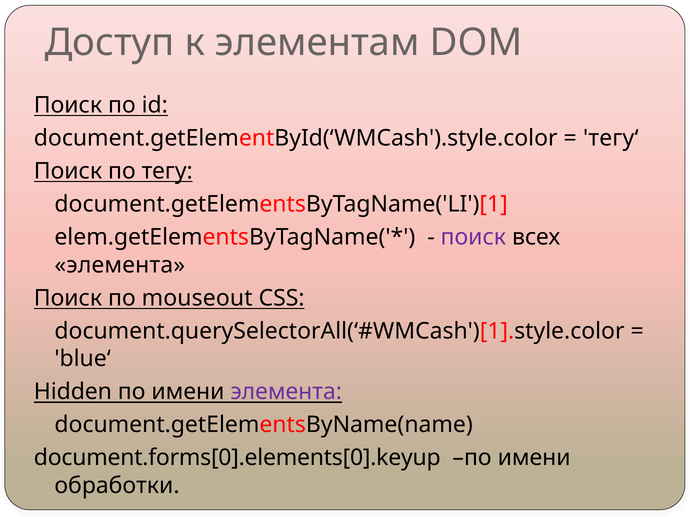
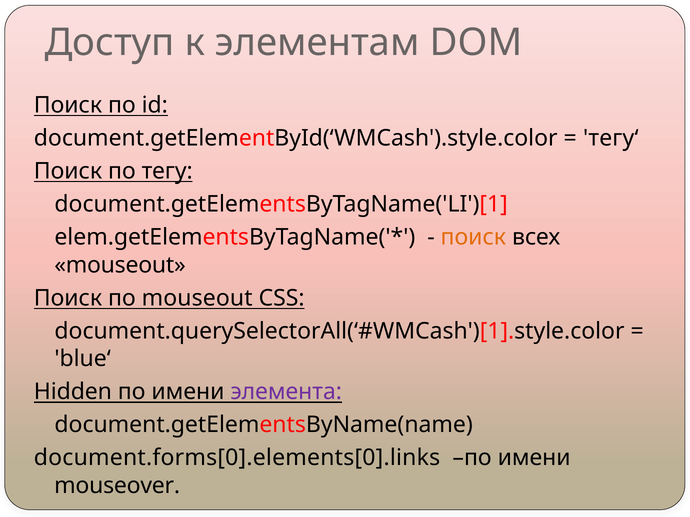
поиск colour: purple -> orange (473, 238)
элемента: элемента -> mouseout (120, 265)
document.forms[0].elements[0].keyup: document.forms[0].elements[0].keyup -> document.forms[0].elements[0].links (237, 458)
обработки: обработки -> mouseover (117, 486)
